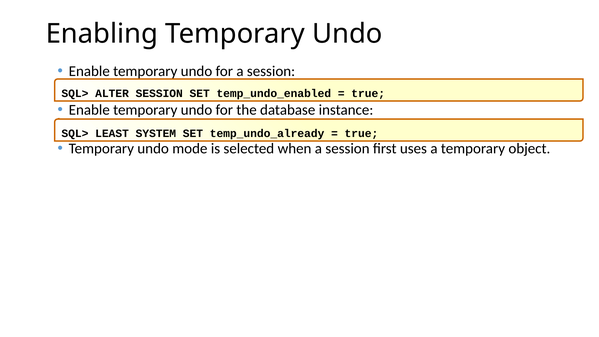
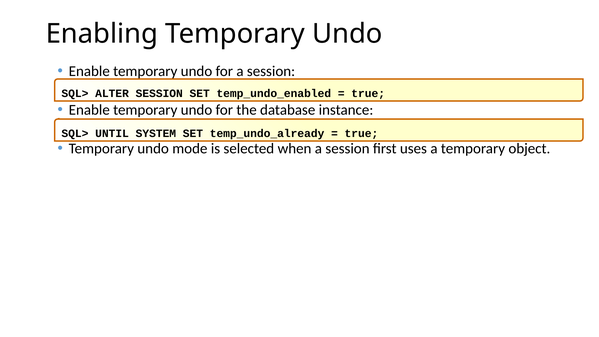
LEAST: LEAST -> UNTIL (112, 133)
